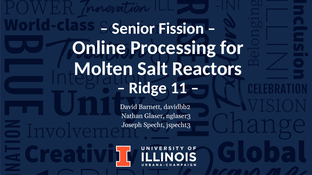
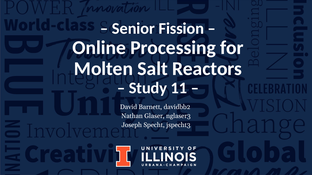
Ridge: Ridge -> Study (148, 88)
